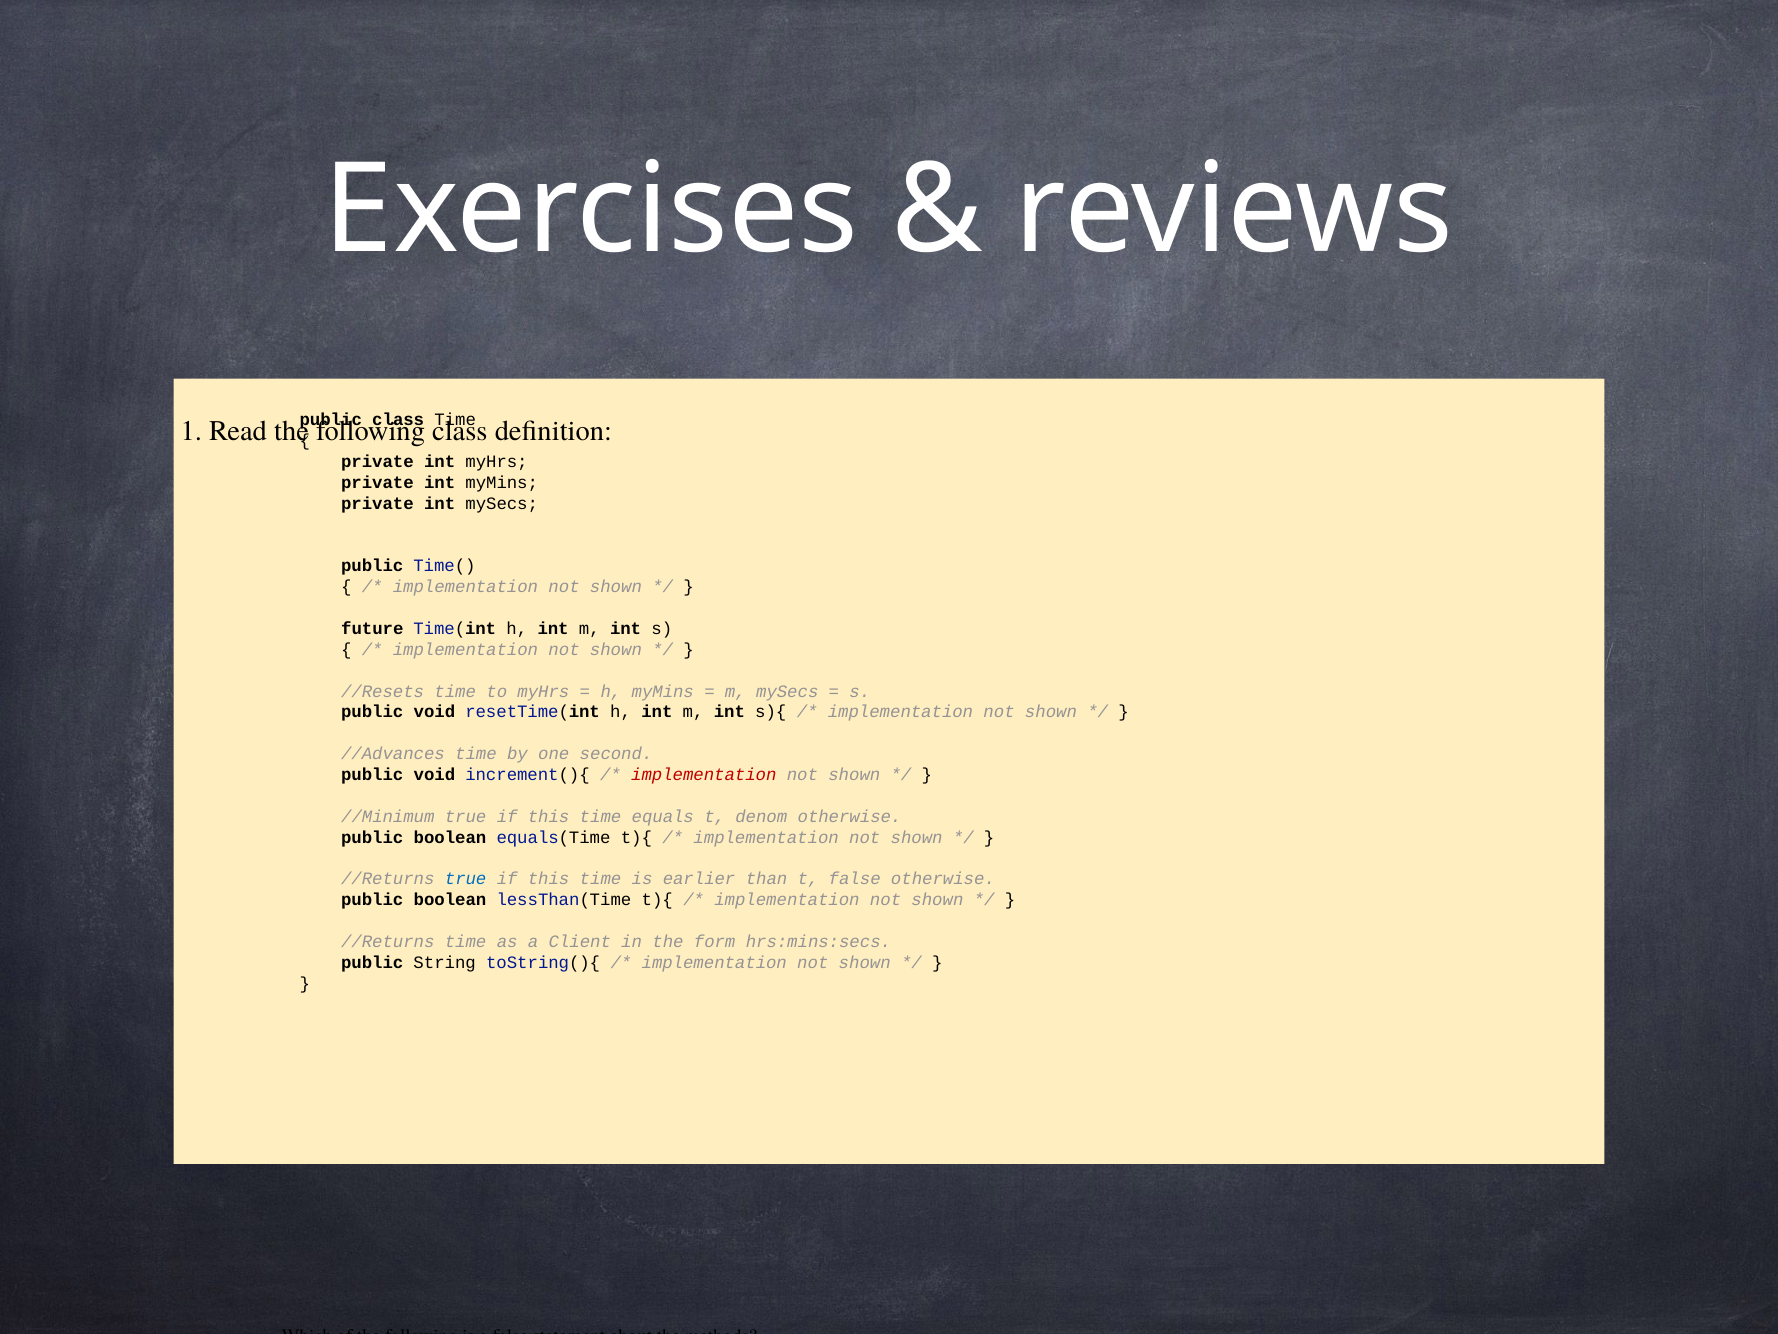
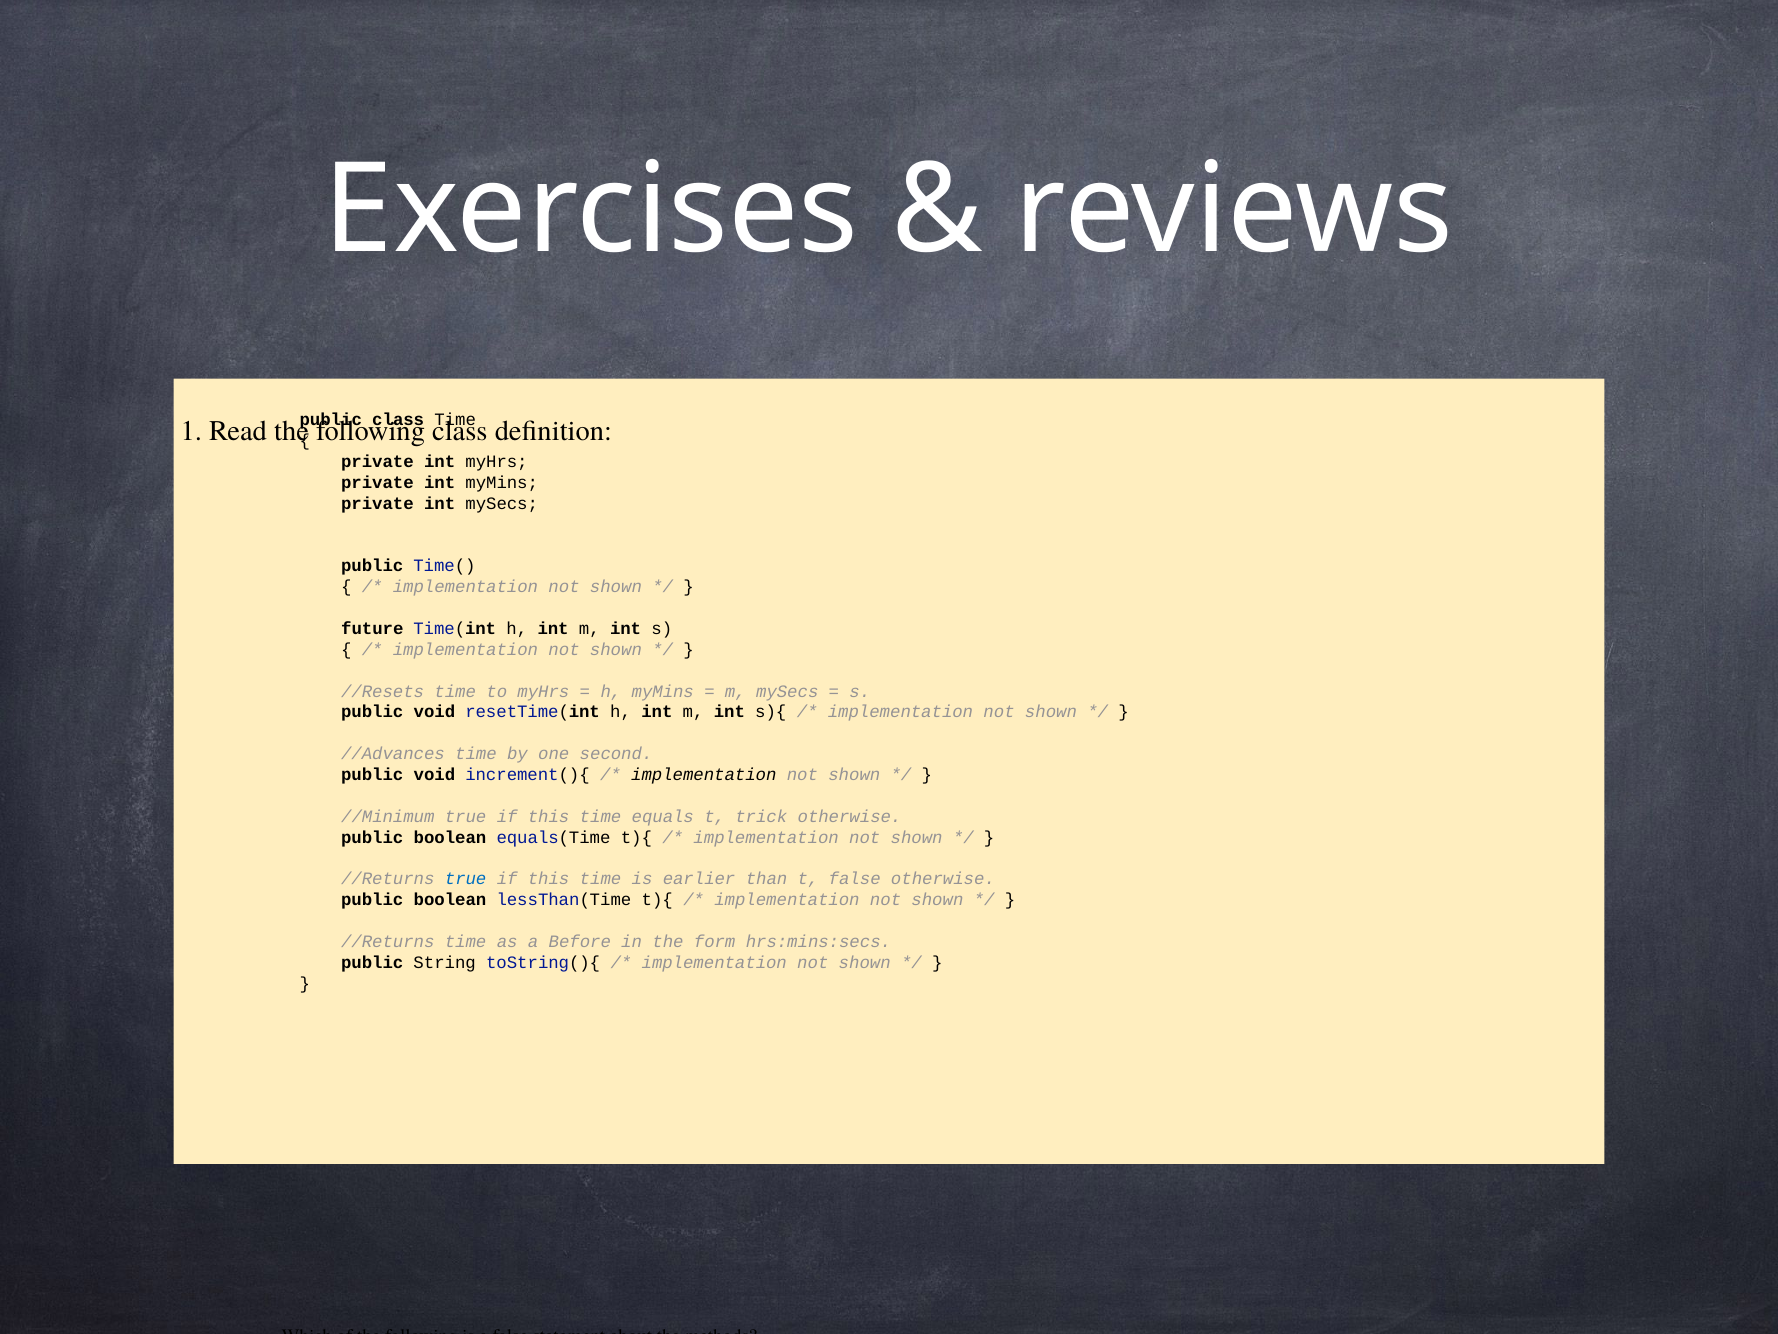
implementation colour: red -> black (704, 774)
denom: denom -> trick (761, 816)
Client: Client -> Before (580, 941)
